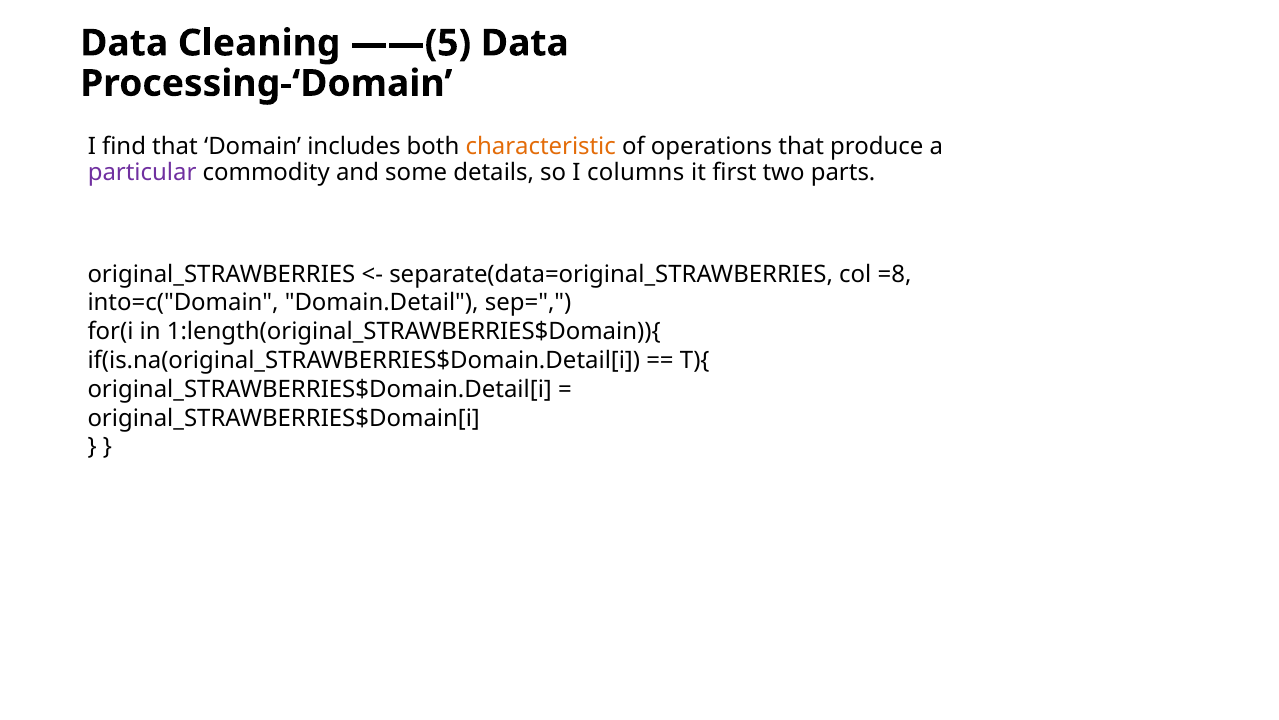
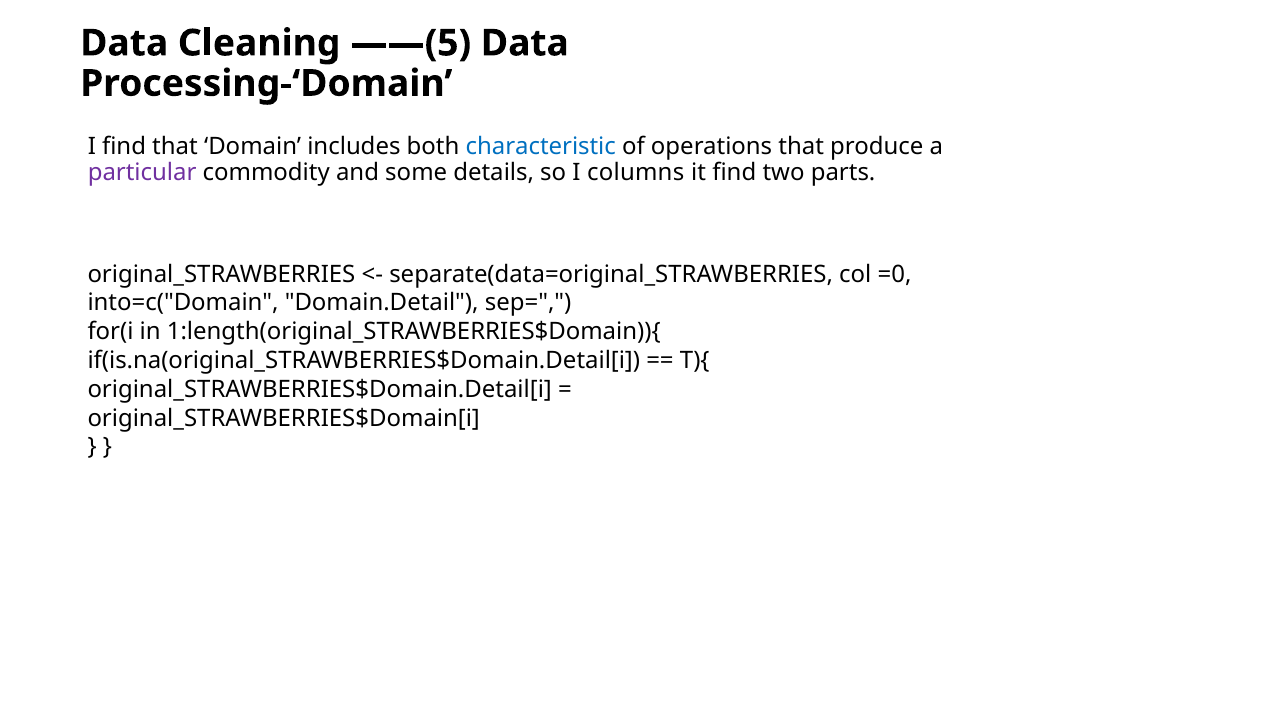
characteristic colour: orange -> blue (541, 147)
it first: first -> find (734, 173)
=8: =8 -> =0 (895, 274)
